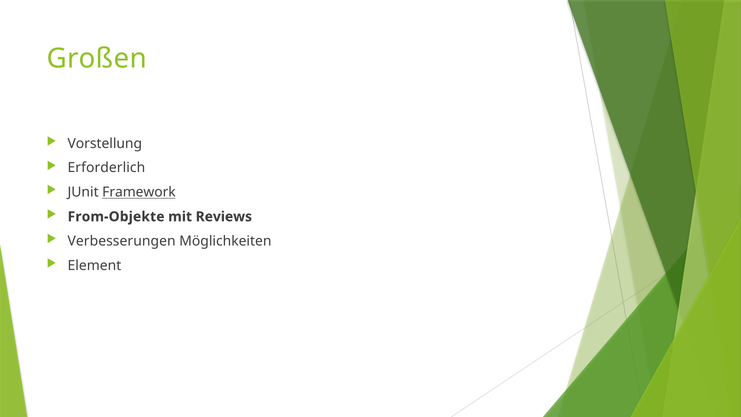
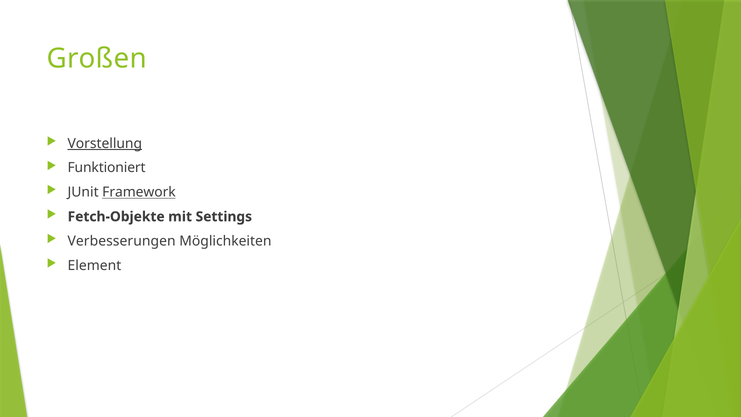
Vorstellung underline: none -> present (105, 143)
Erforderlich: Erforderlich -> Funktioniert (107, 168)
From-Objekte: From-Objekte -> Fetch-Objekte (116, 217)
Reviews: Reviews -> Settings (224, 217)
